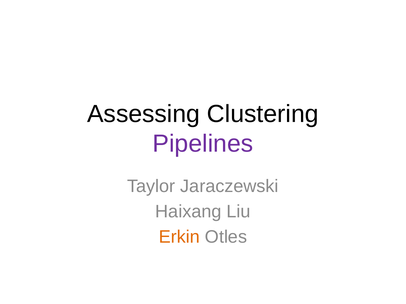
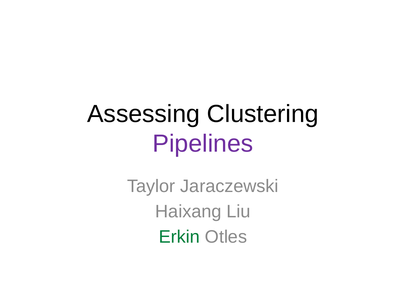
Erkin colour: orange -> green (179, 237)
